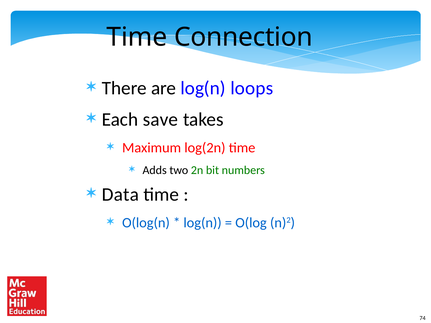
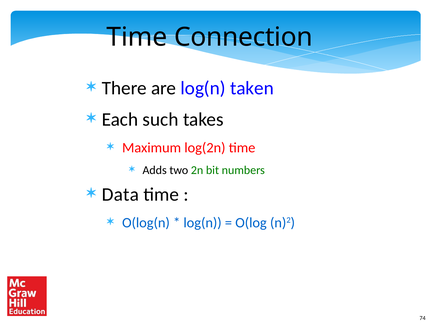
loops: loops -> taken (252, 88)
save: save -> such (161, 120)
